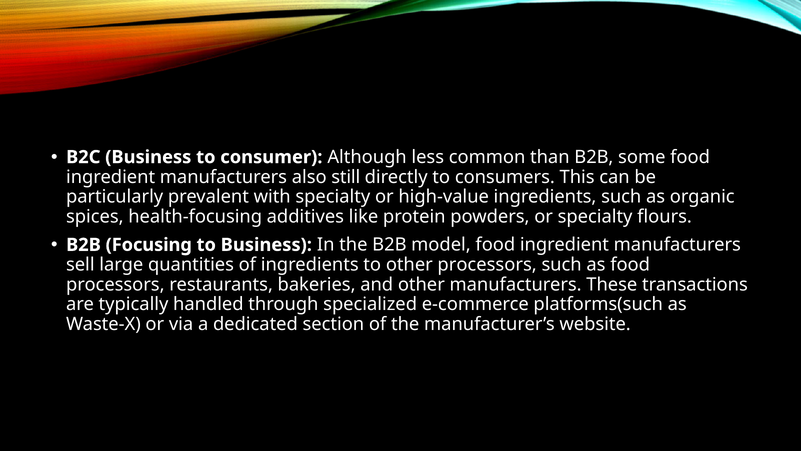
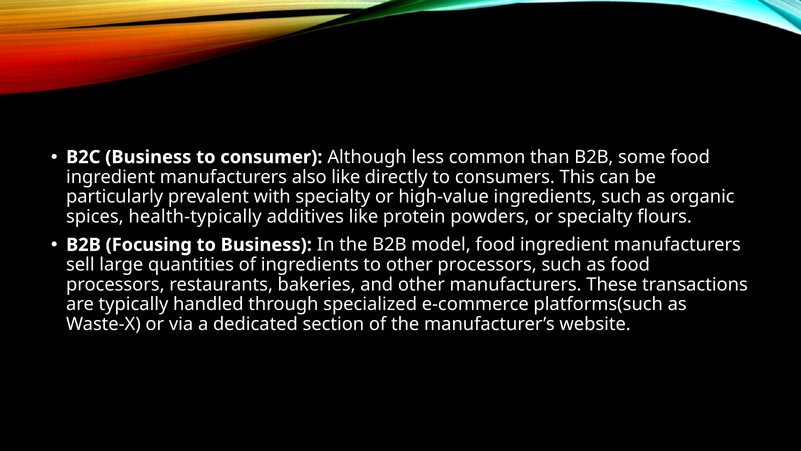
also still: still -> like (346, 177)
health-focusing: health-focusing -> health-typically (195, 216)
